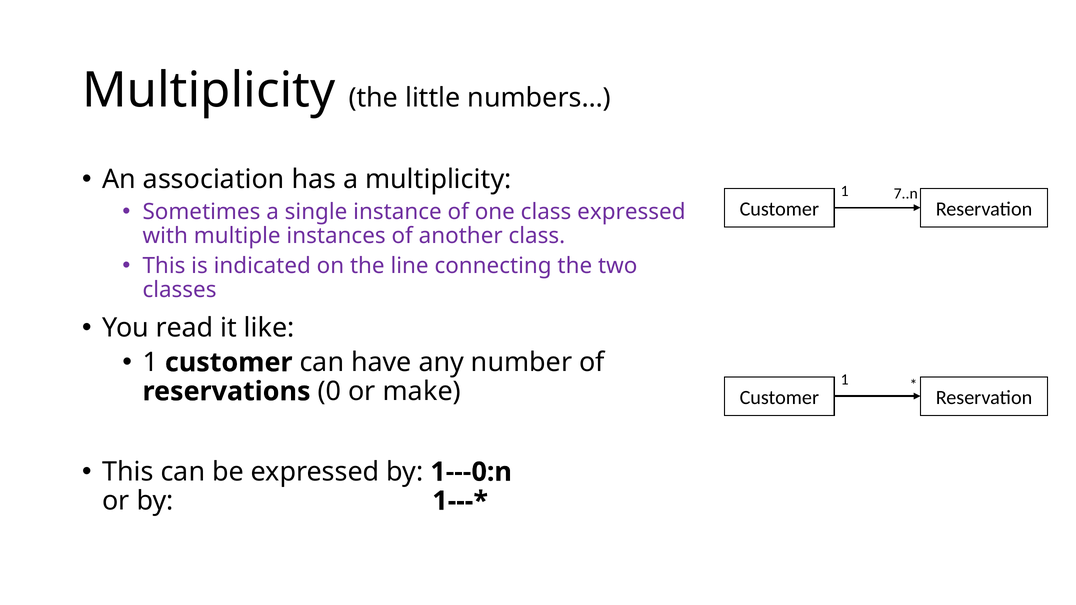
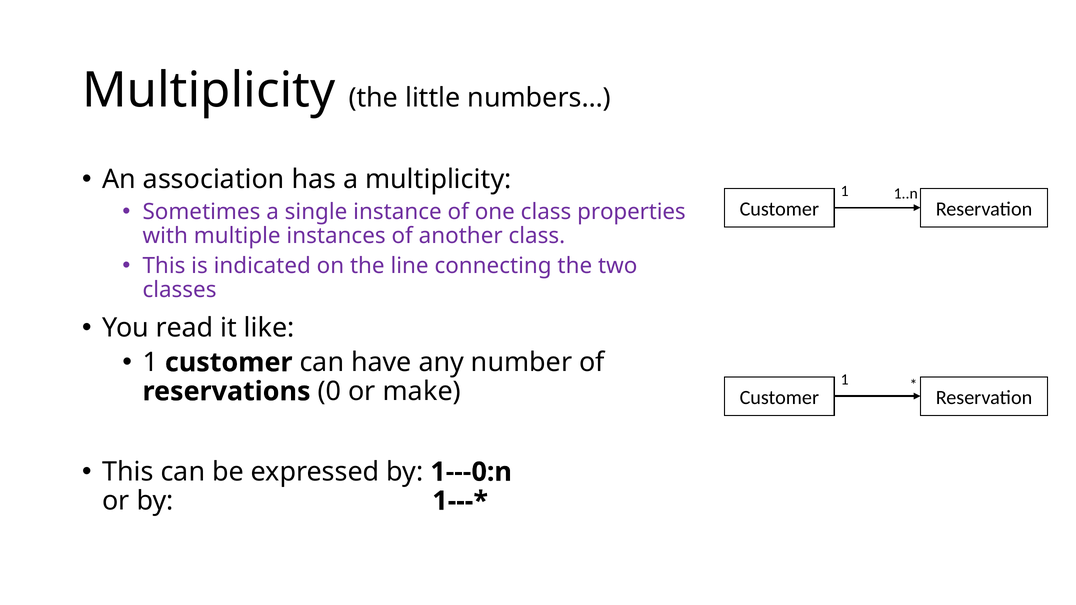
7..n: 7..n -> 1..n (906, 194)
class expressed: expressed -> properties (631, 212)
